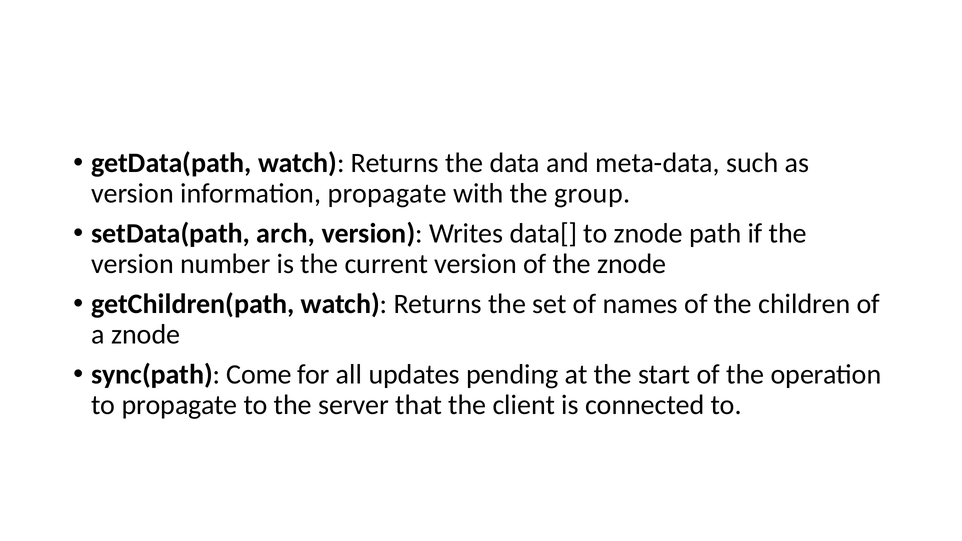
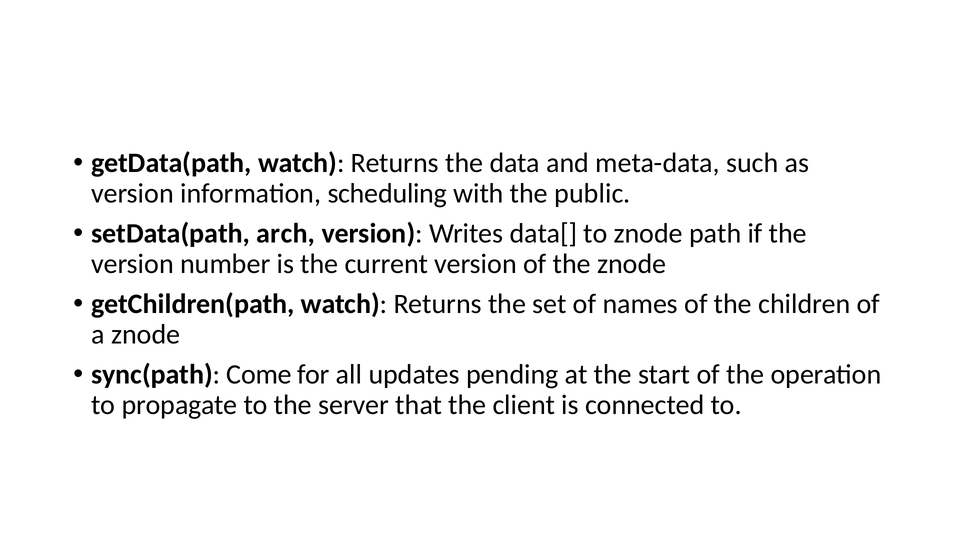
information propagate: propagate -> scheduling (387, 193)
group: group -> public (592, 193)
